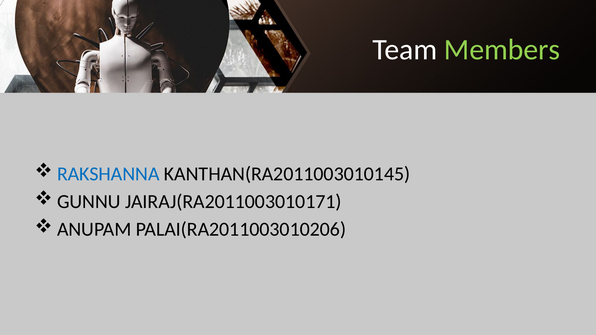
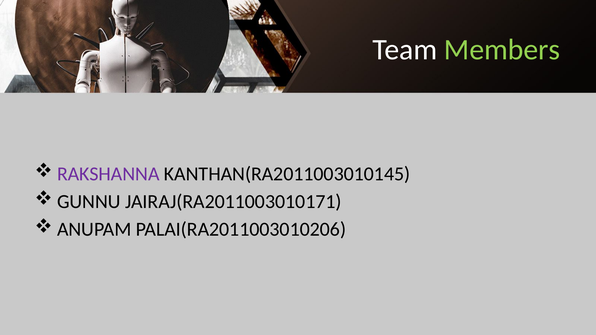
RAKSHANNA colour: blue -> purple (108, 174)
